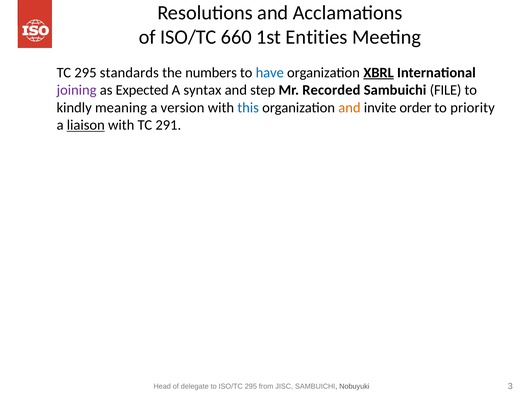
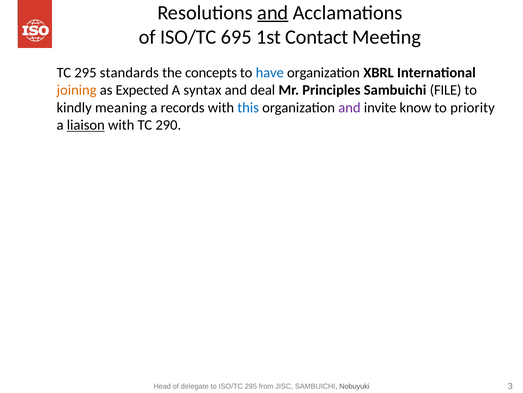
and underline: none -> present (273, 13)
660: 660 -> 695 (236, 37)
Entities: Entities -> Contact (317, 37)
numbers: numbers -> concepts (211, 73)
XBRL underline: present -> none (379, 73)
joining colour: purple -> orange (77, 90)
step: step -> deal (263, 90)
Recorded: Recorded -> Principles (331, 90)
version: version -> records (183, 107)
and colour: orange -> purple (349, 107)
order: order -> know (415, 107)
291: 291 -> 290 (168, 125)
